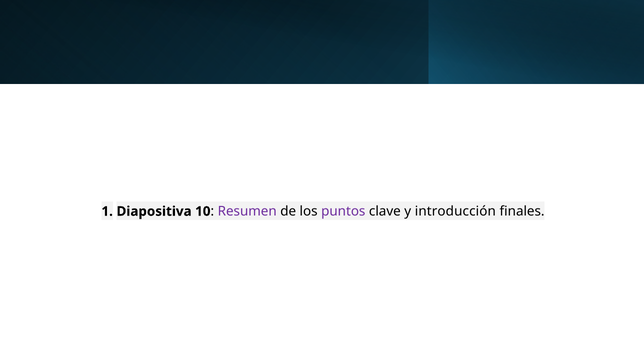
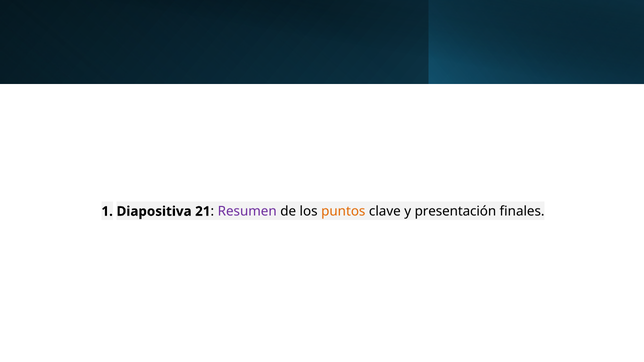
10: 10 -> 21 (203, 212)
puntos colour: purple -> orange (343, 212)
introducción: introducción -> presentación (455, 212)
